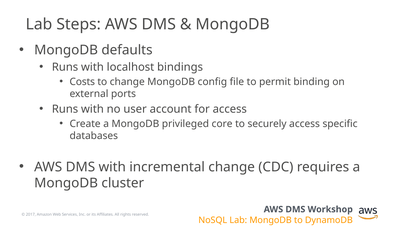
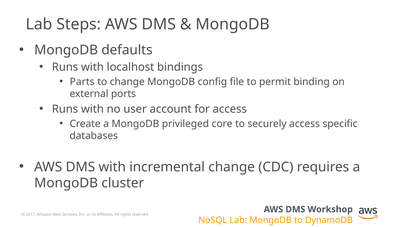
Costs: Costs -> Parts (82, 82)
